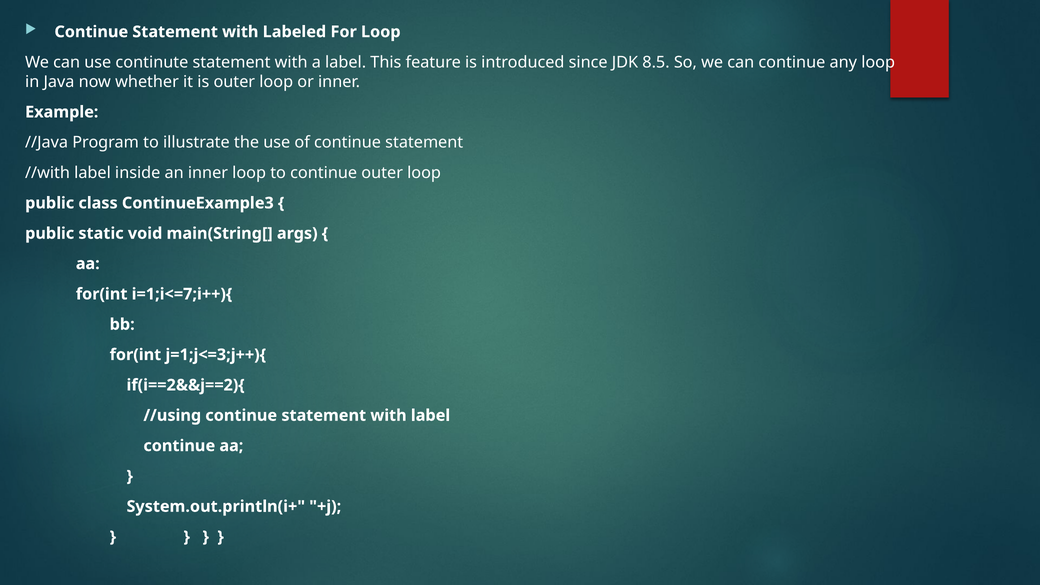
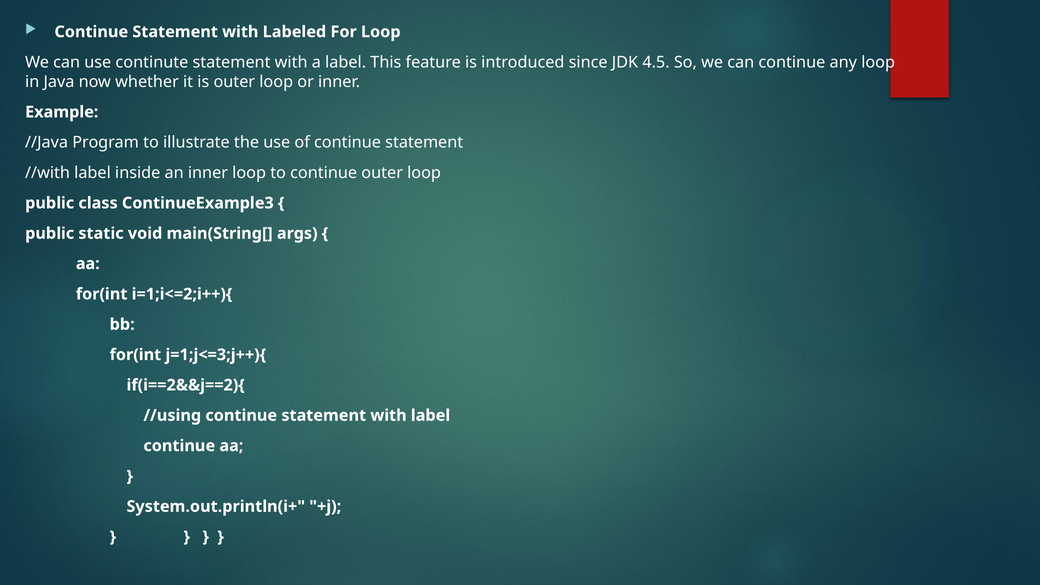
8.5: 8.5 -> 4.5 (656, 62)
i=1;i<=7;i++){: i=1;i<=7;i++){ -> i=1;i<=2;i++){ (182, 294)
